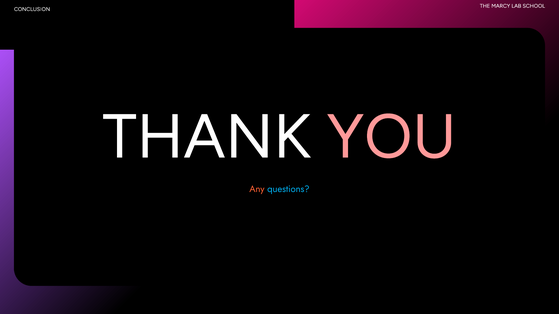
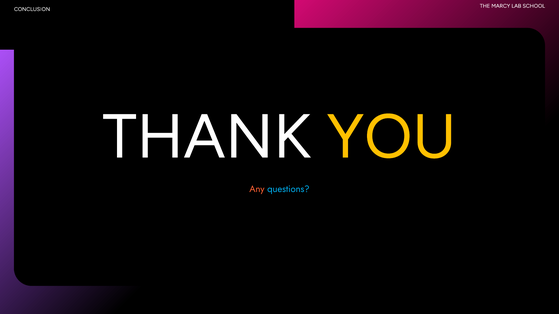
YOU colour: pink -> yellow (391, 137)
